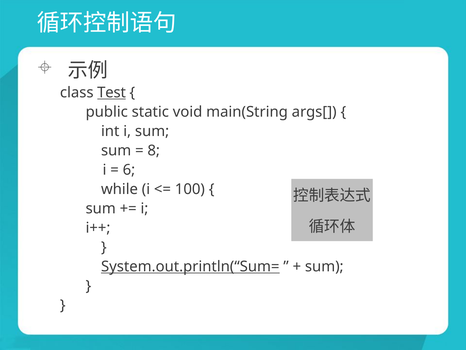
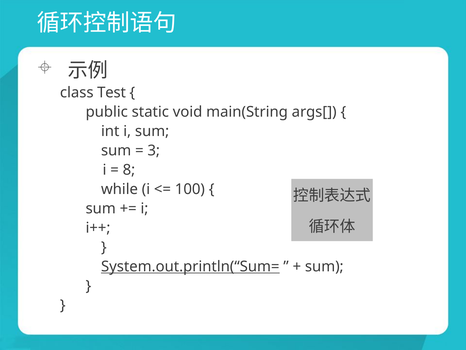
Test underline: present -> none (112, 93)
8: 8 -> 3 (154, 150)
6: 6 -> 8 (129, 170)
